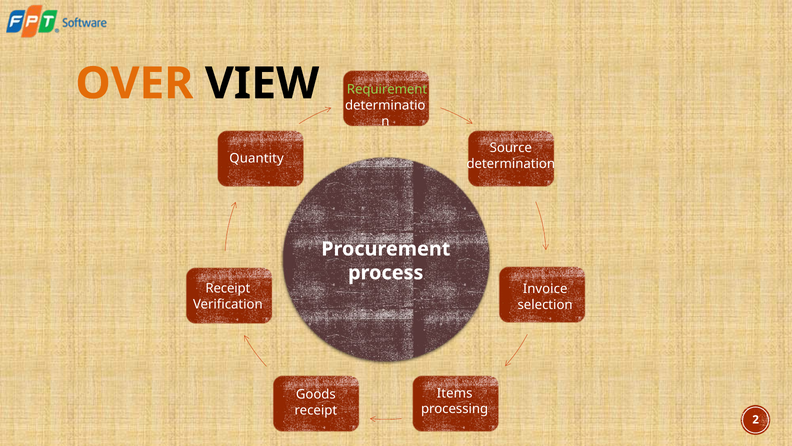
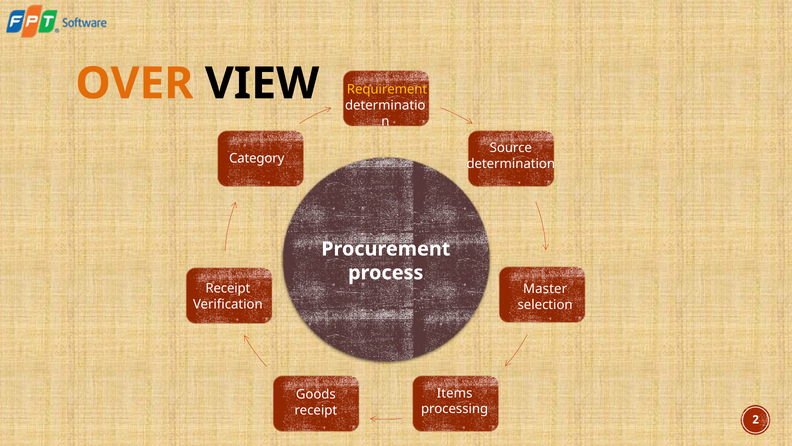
Requirement colour: light green -> yellow (387, 89)
Quantity: Quantity -> Category (257, 158)
Invoice: Invoice -> Master (545, 289)
